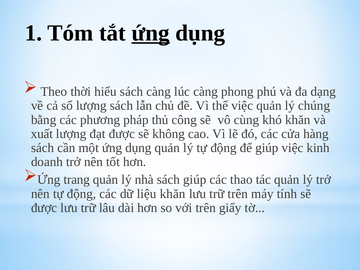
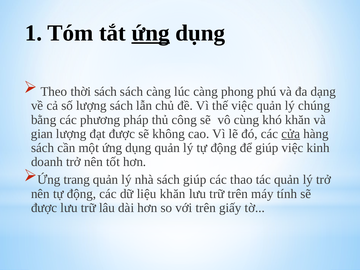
thời hiểu: hiểu -> sách (106, 92)
xuất: xuất -> gian (42, 134)
cửa underline: none -> present (291, 134)
